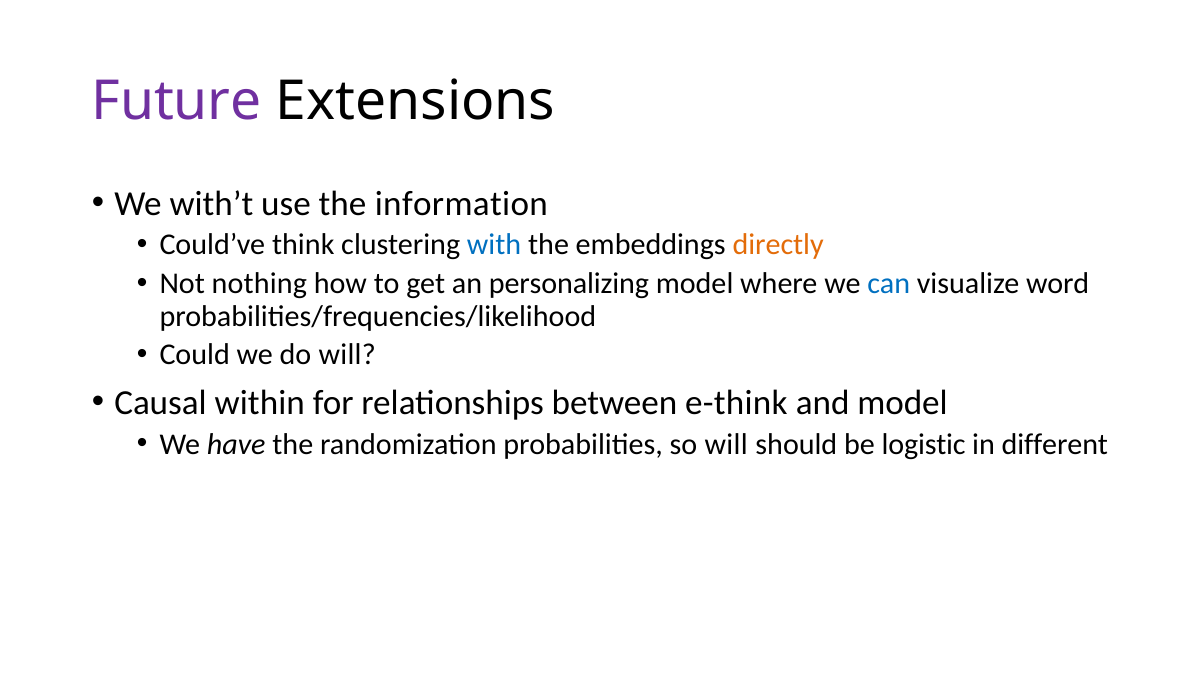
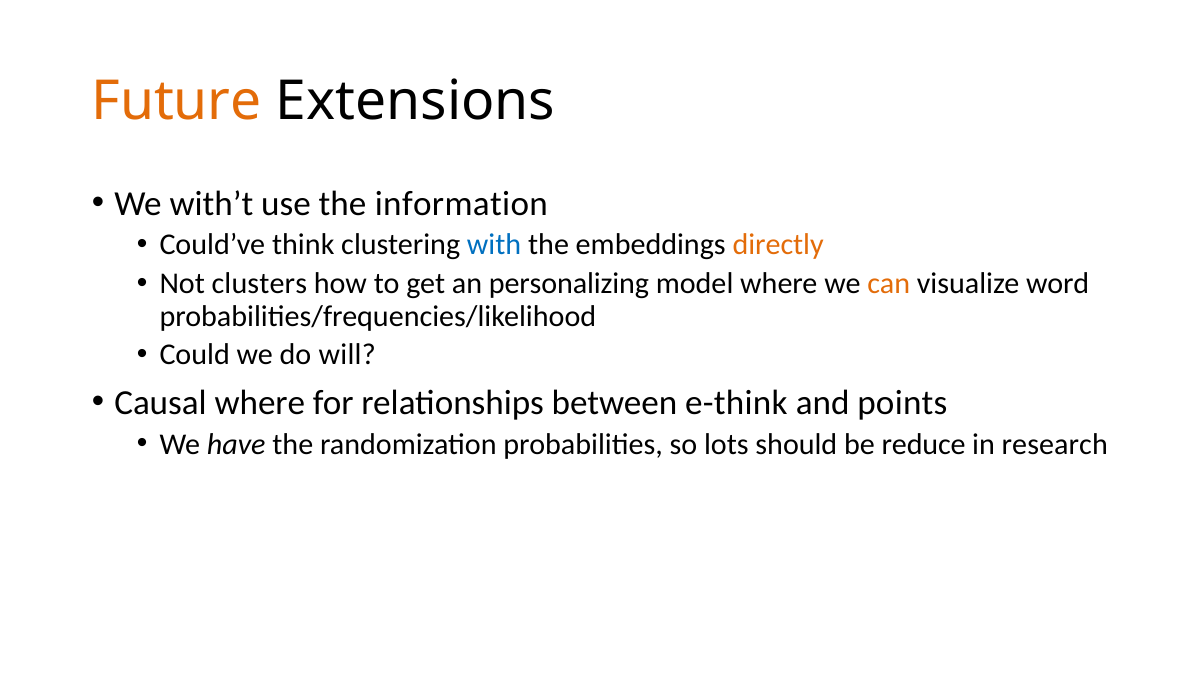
Future colour: purple -> orange (177, 101)
nothing: nothing -> clusters (259, 284)
can colour: blue -> orange (889, 284)
Causal within: within -> where (260, 403)
and model: model -> points (902, 403)
so will: will -> lots (726, 444)
logistic: logistic -> reduce (924, 444)
different: different -> research (1055, 444)
